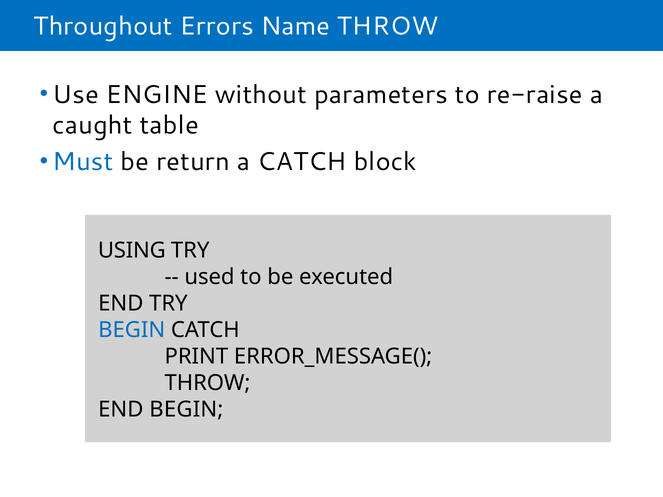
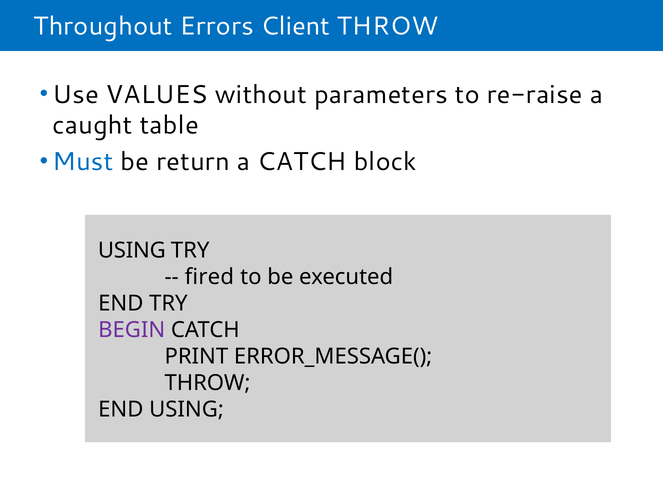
Name: Name -> Client (295, 26)
ENGINE: ENGINE -> VALUES (157, 95)
used: used -> fired (209, 277)
BEGIN colour: blue -> purple (132, 330)
END BEGIN: BEGIN -> USING (186, 410)
